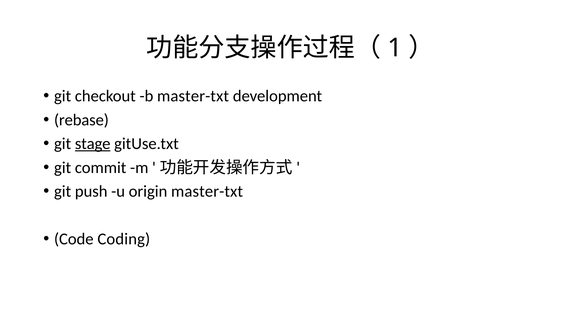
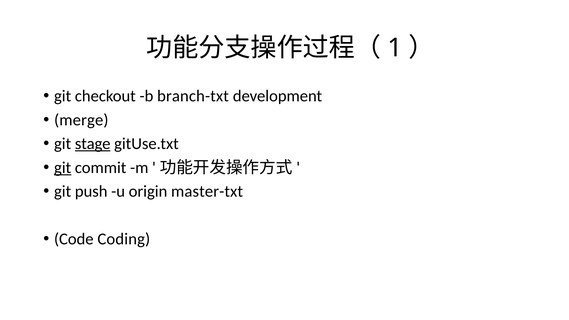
b master-txt: master-txt -> branch-txt (193, 96)
rebase: rebase -> merge (81, 120)
git underline: none -> present (63, 168)
